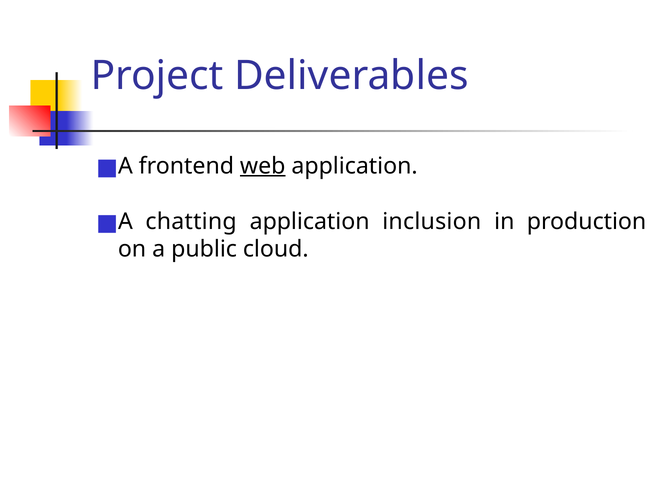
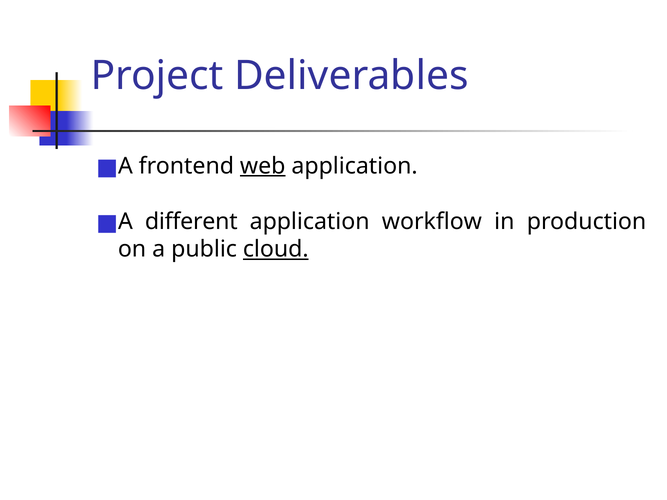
chatting: chatting -> different (191, 222)
inclusion: inclusion -> workflow (432, 222)
cloud underline: none -> present (276, 249)
